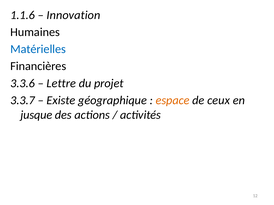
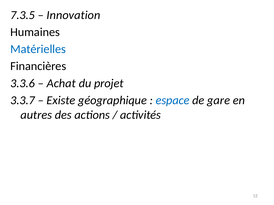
1.1.6: 1.1.6 -> 7.3.5 (23, 15)
Lettre: Lettre -> Achat (61, 83)
espace colour: orange -> blue (173, 100)
ceux: ceux -> gare (219, 100)
jusque: jusque -> autres (36, 115)
